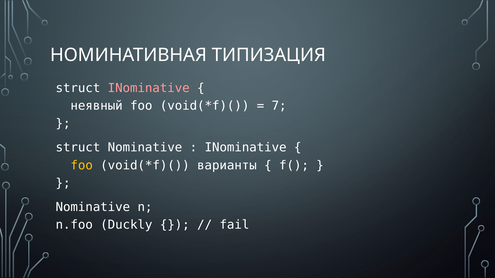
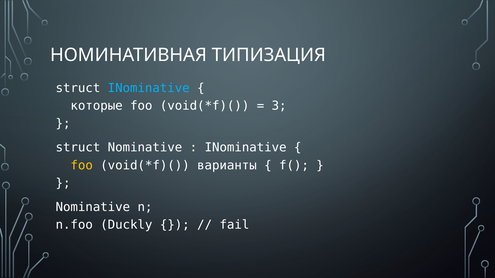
INominative colour: pink -> light blue (149, 88)
неявный: неявный -> которые (97, 106)
7: 7 -> 3 (279, 106)
